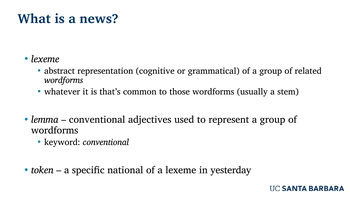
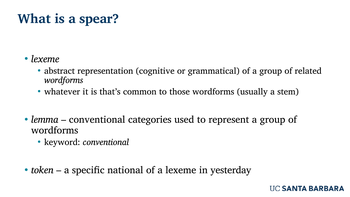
news: news -> spear (99, 19)
adjectives: adjectives -> categories (150, 120)
